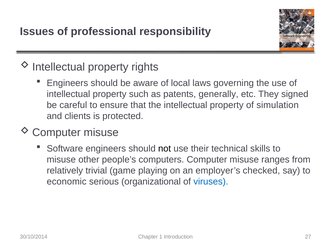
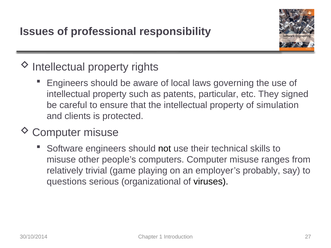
generally: generally -> particular (219, 94)
checked: checked -> probably (261, 171)
economic: economic -> questions (67, 182)
viruses colour: blue -> black (211, 182)
